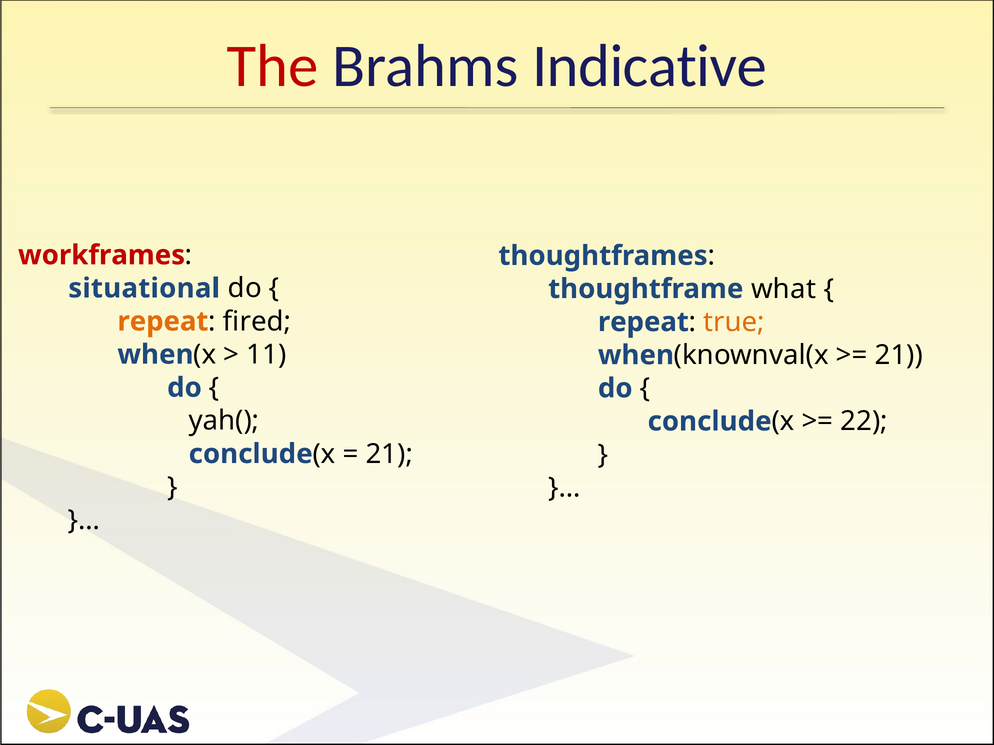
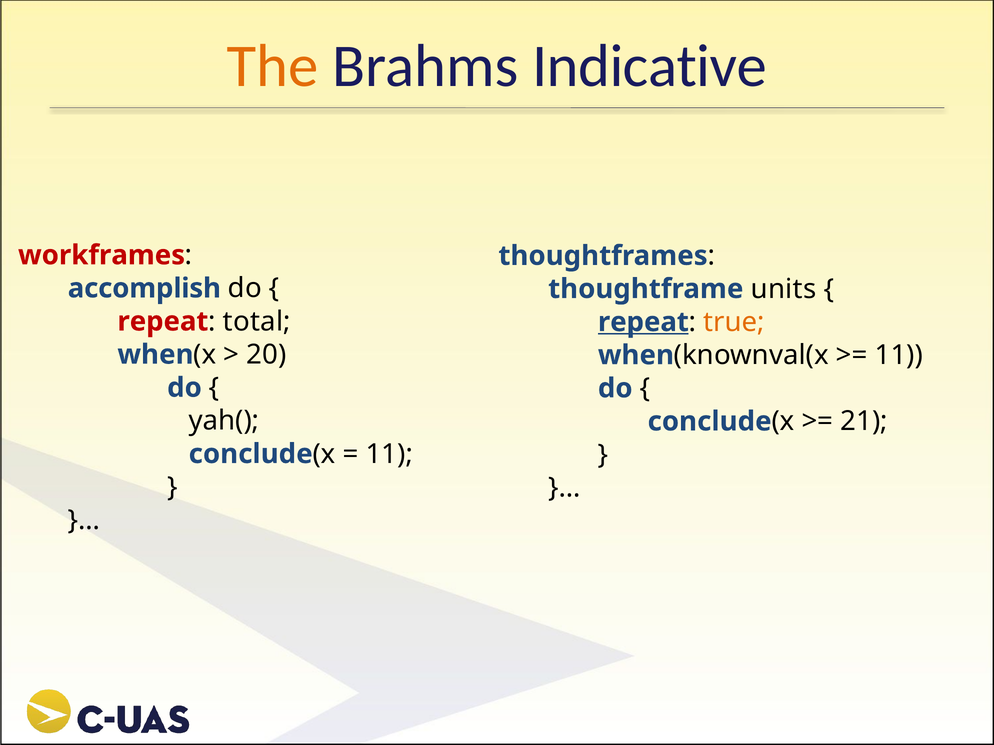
The colour: red -> orange (273, 66)
situational: situational -> accomplish (144, 288)
what: what -> units (784, 289)
repeat colour: orange -> red (163, 322)
fired: fired -> total (257, 322)
repeat underline: none -> present (643, 322)
11: 11 -> 20 (266, 355)
21: 21 -> 11 (899, 355)
22: 22 -> 21 (864, 422)
21: 21 -> 11 (389, 454)
